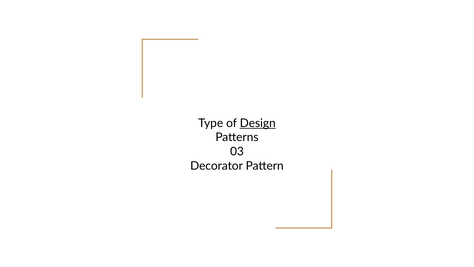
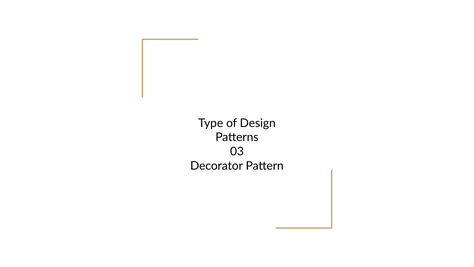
Design underline: present -> none (258, 123)
